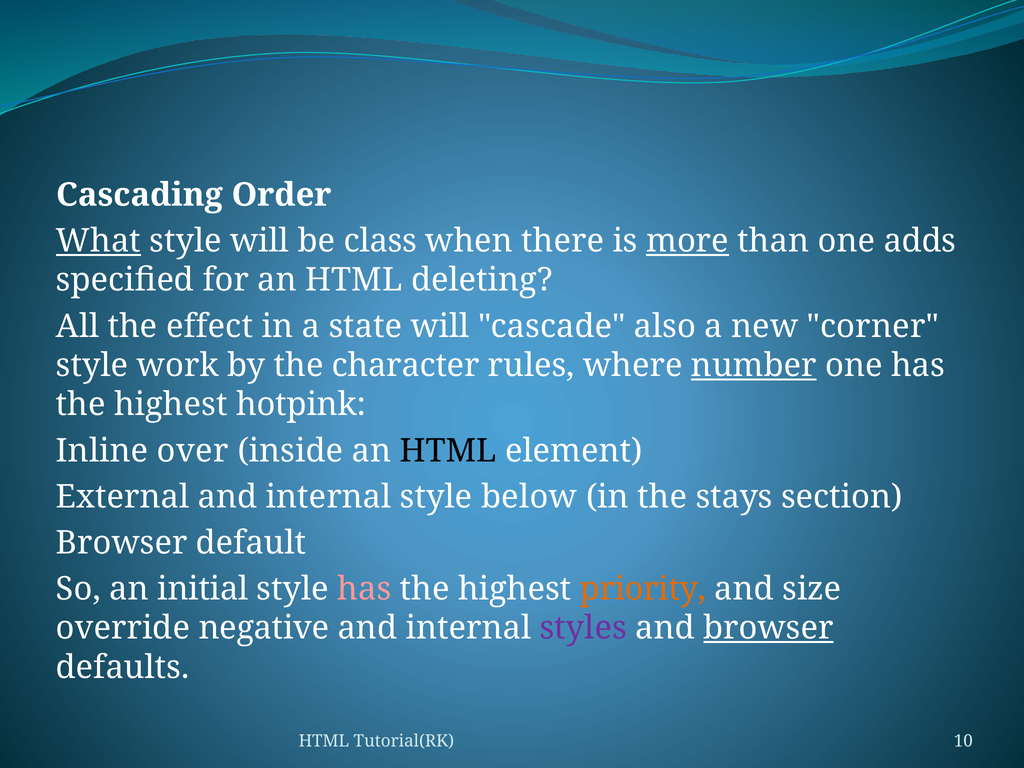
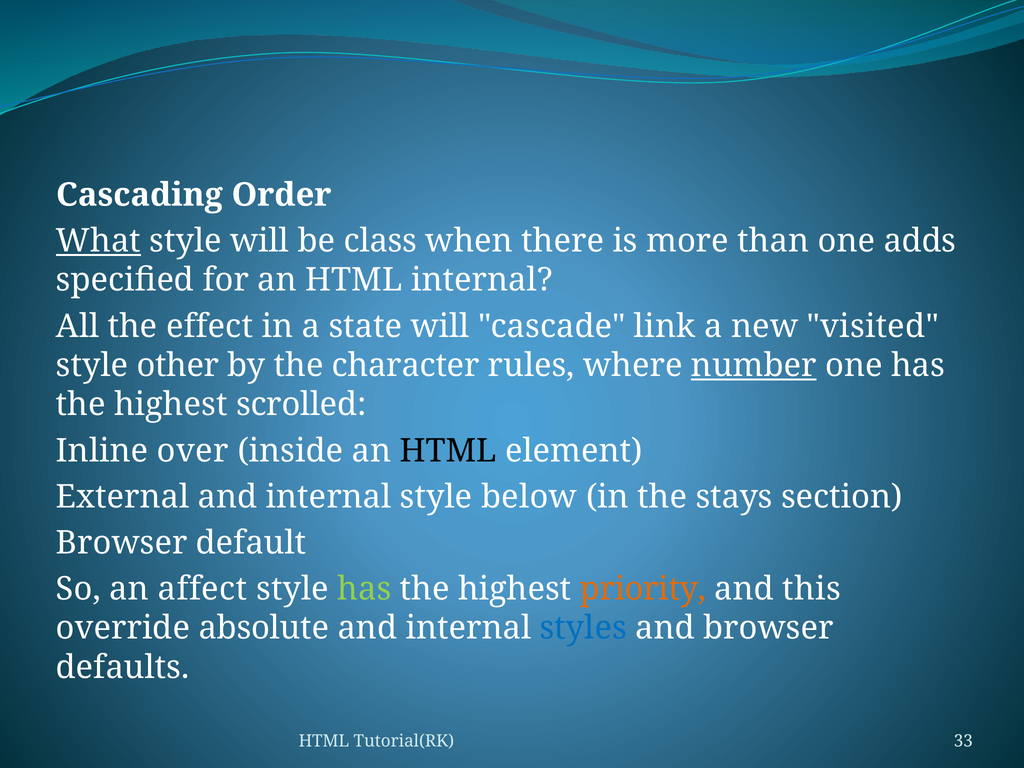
more underline: present -> none (687, 241)
HTML deleting: deleting -> internal (482, 280)
also: also -> link (665, 326)
corner: corner -> visited (873, 326)
work: work -> other (178, 365)
hotpink: hotpink -> scrolled (301, 405)
initial: initial -> affect (203, 589)
has colour: pink -> light green (364, 589)
size: size -> this (812, 589)
negative: negative -> absolute (264, 628)
styles colour: purple -> blue (583, 628)
browser underline: present -> none (769, 628)
10: 10 -> 33 (963, 741)
